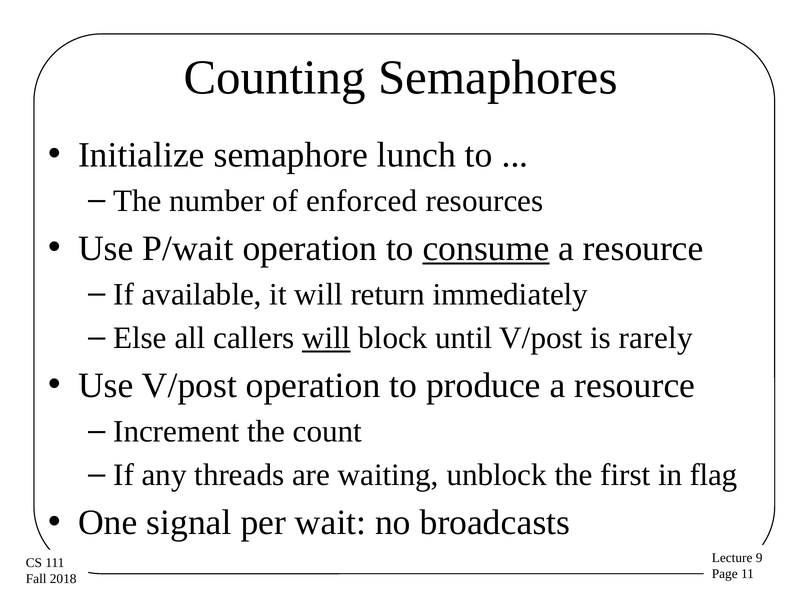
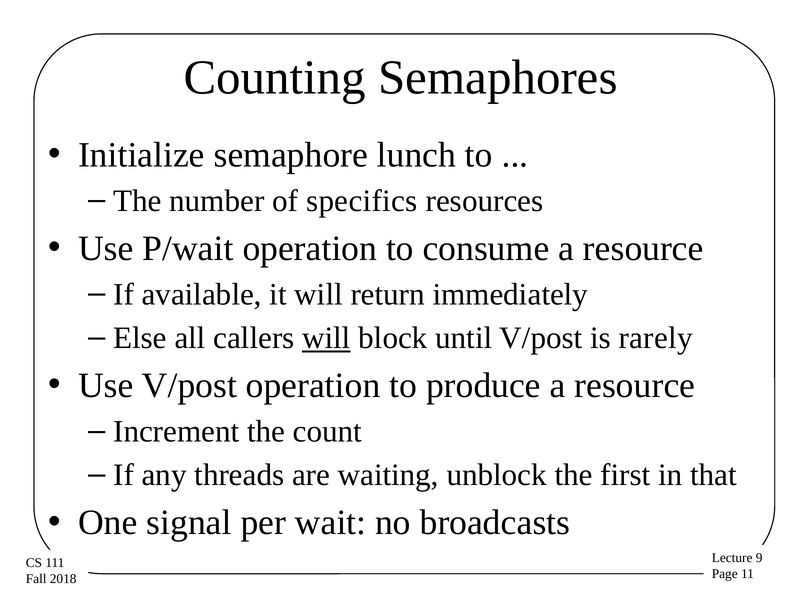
enforced: enforced -> specifics (362, 201)
consume underline: present -> none (486, 249)
flag: flag -> that (713, 476)
